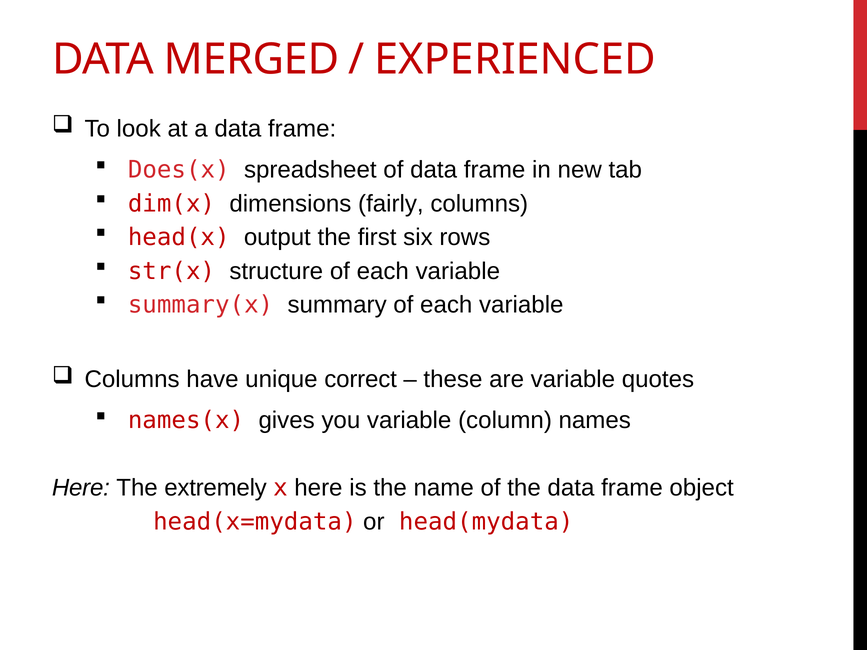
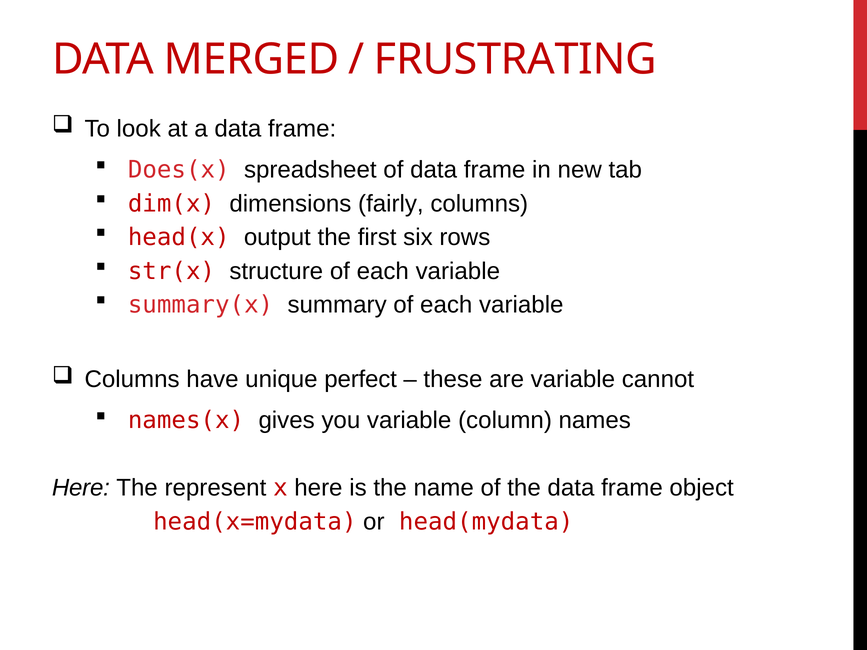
EXPERIENCED: EXPERIENCED -> FRUSTRATING (515, 59)
correct: correct -> perfect (361, 380)
quotes: quotes -> cannot (658, 380)
extremely: extremely -> represent (215, 488)
